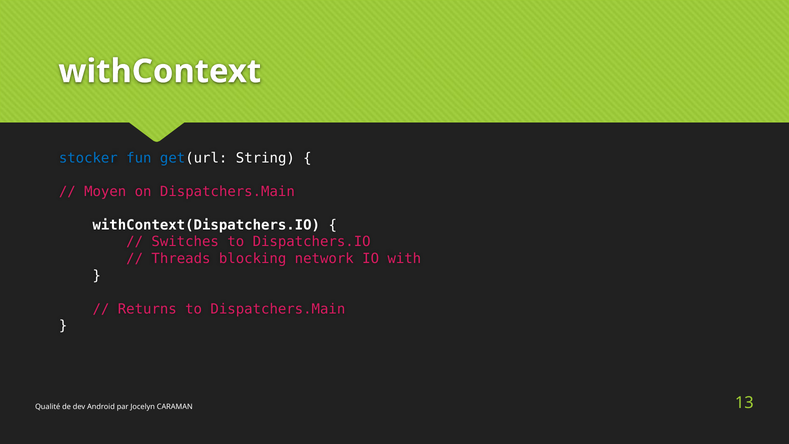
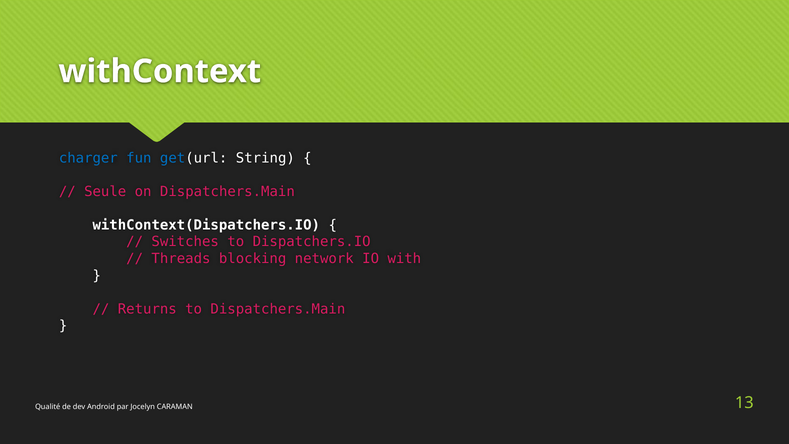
stocker: stocker -> charger (88, 158)
Moyen: Moyen -> Seule (105, 191)
